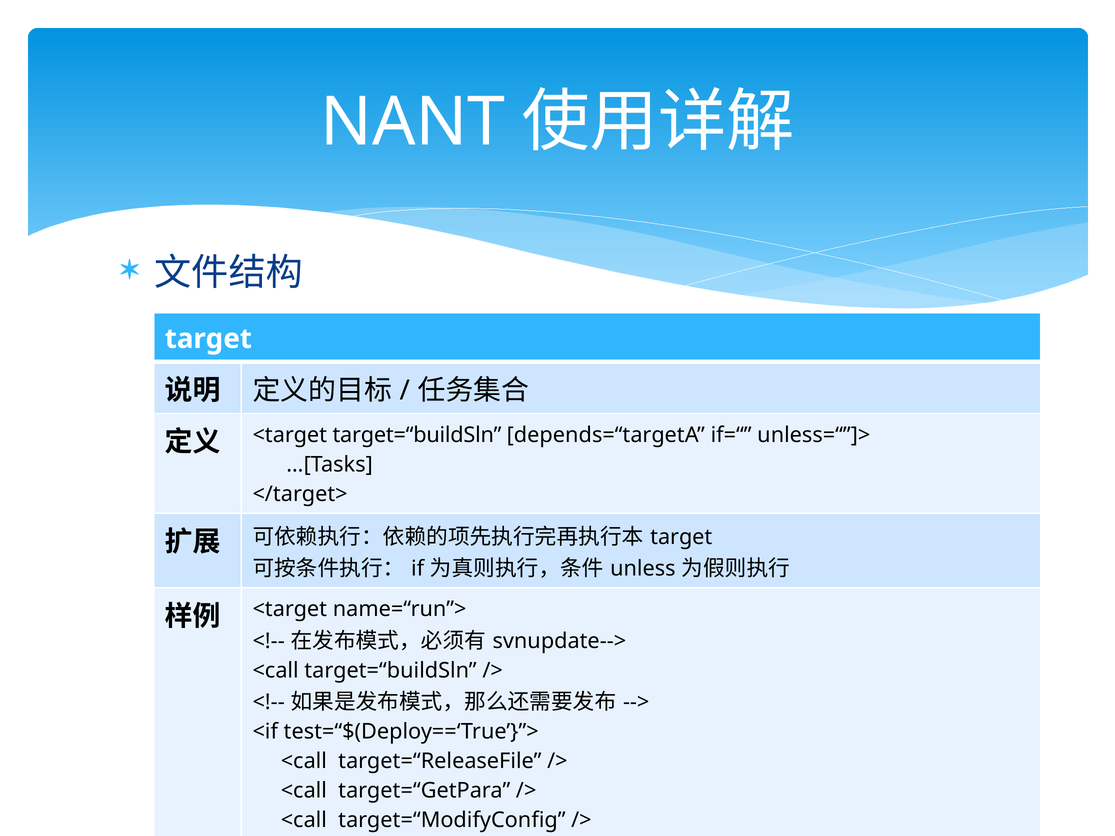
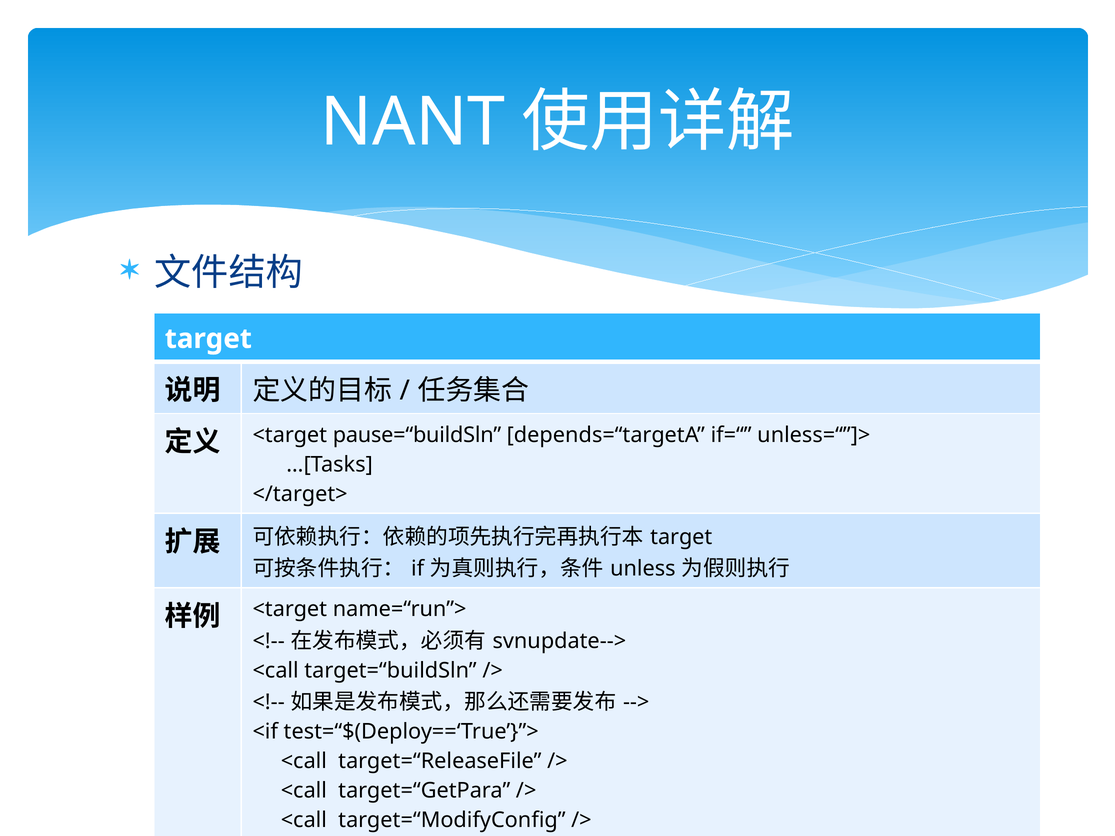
<target target=“buildSln: target=“buildSln -> pause=“buildSln (417, 435)
